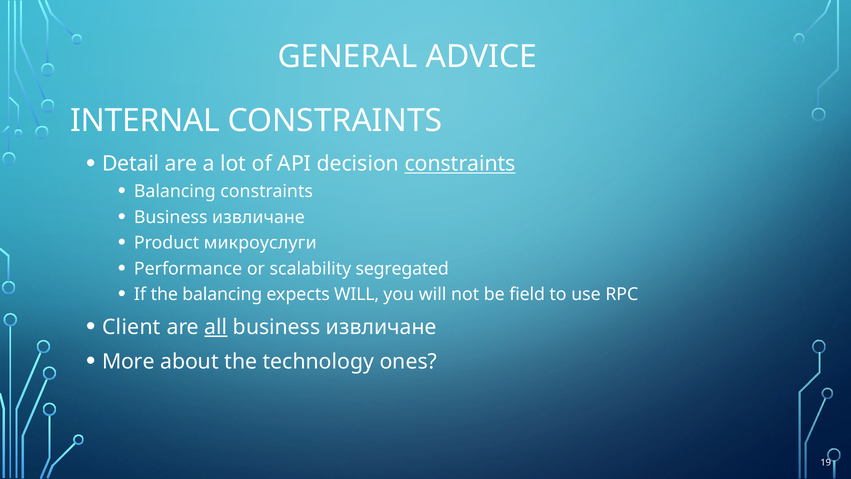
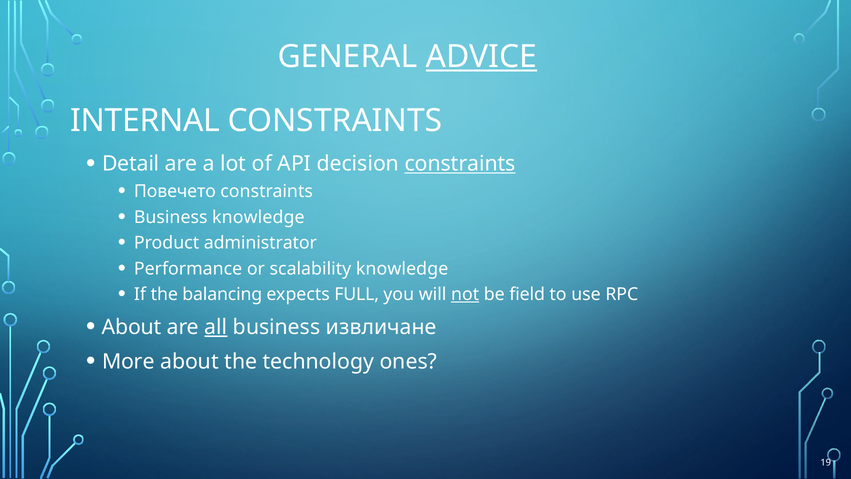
ADVICE underline: none -> present (481, 57)
Balancing: Balancing -> Повечето (175, 191)
извличане: извличане -> knowledge (258, 217)
микроуслуги: микроуслуги -> administrator (260, 243)
scalability segregated: segregated -> knowledge (402, 269)
expects WILL: WILL -> FULL (357, 294)
not underline: none -> present (465, 294)
Client: Client -> About (132, 327)
